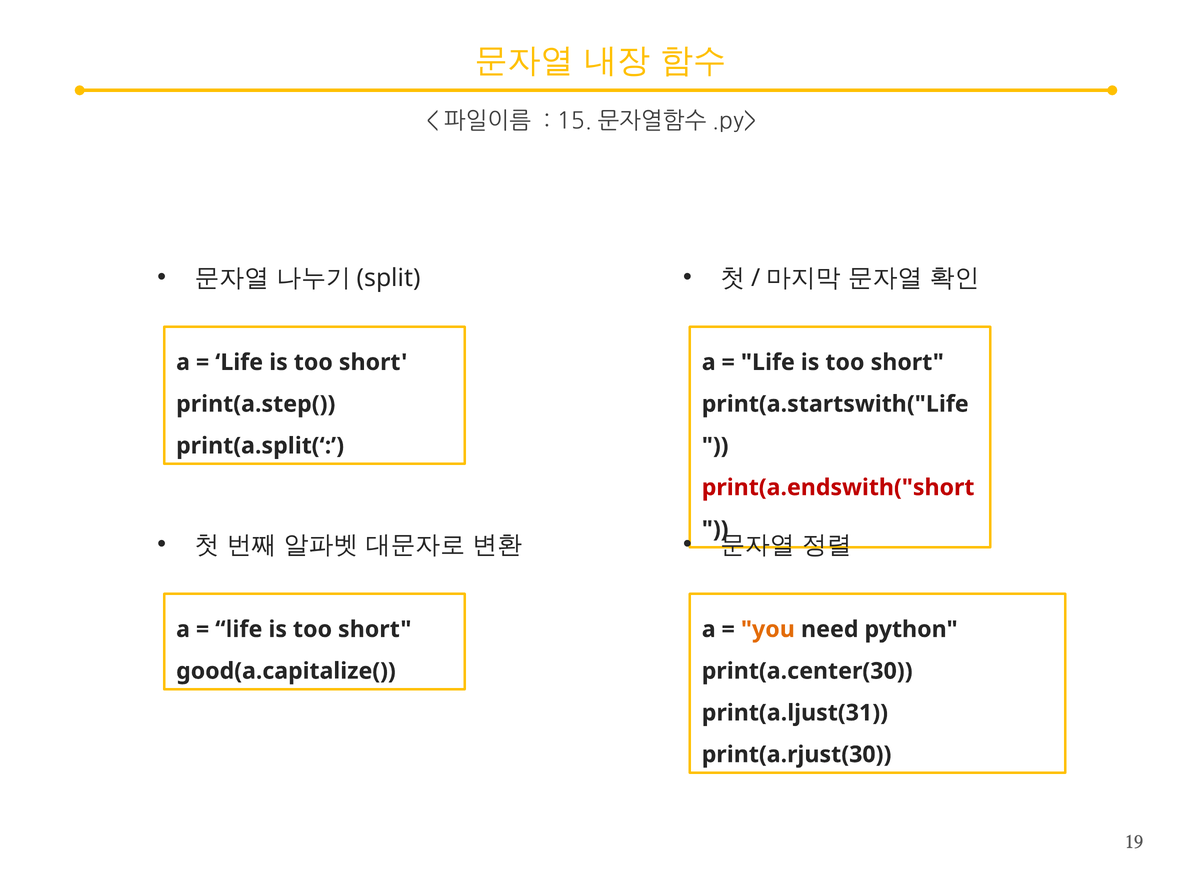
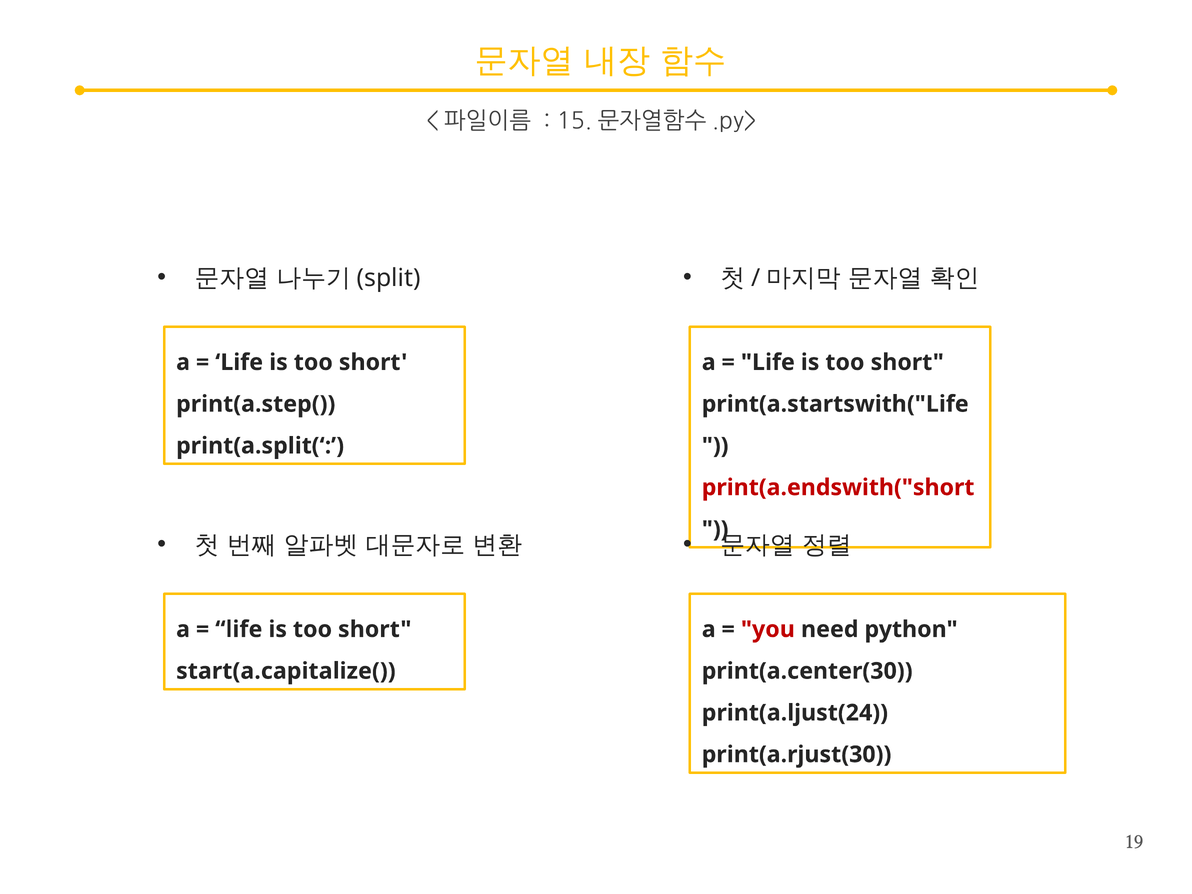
you colour: orange -> red (768, 629)
good(a.capitalize(: good(a.capitalize( -> start(a.capitalize( (286, 671)
print(a.ljust(31: print(a.ljust(31 -> print(a.ljust(24 (795, 713)
